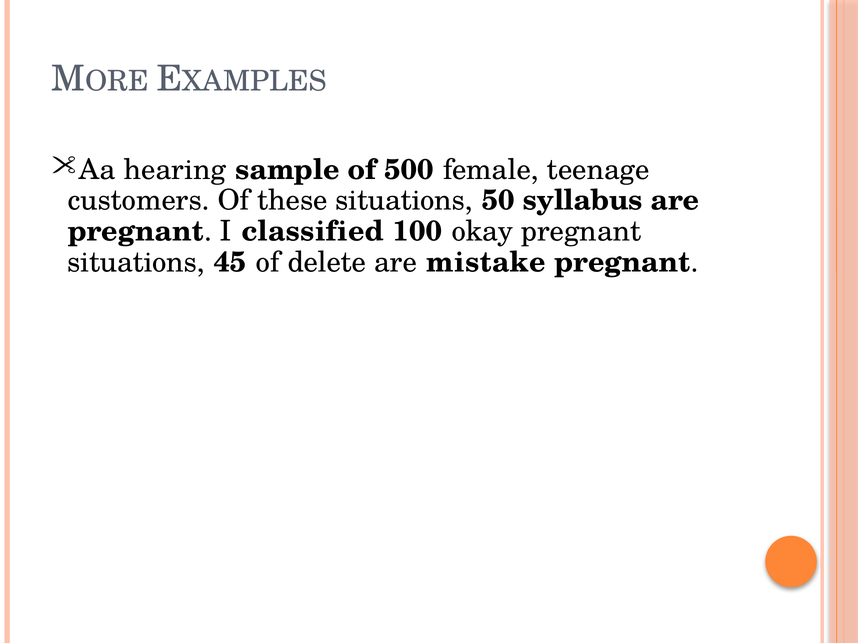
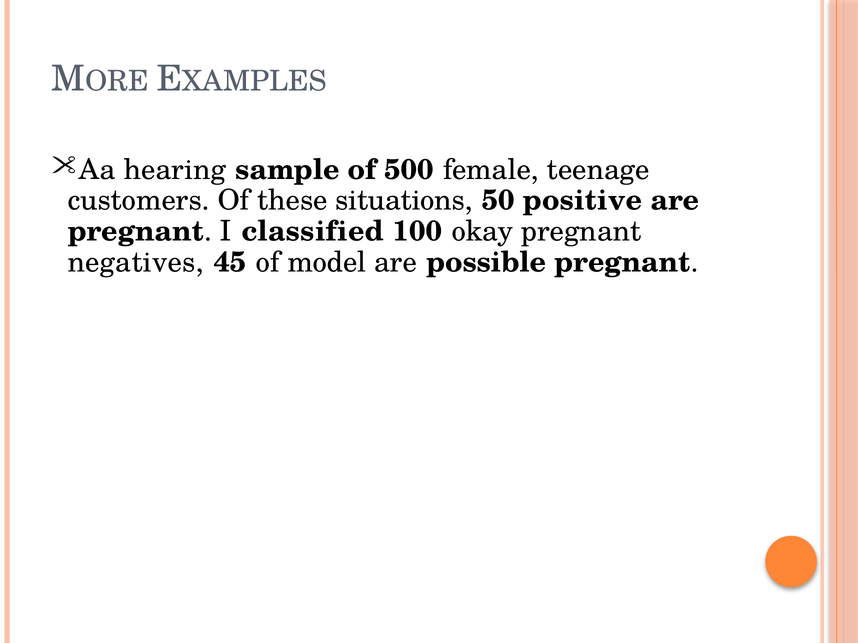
syllabus: syllabus -> positive (582, 201)
situations: situations -> negatives (136, 262)
delete: delete -> model (327, 262)
mistake: mistake -> possible (486, 262)
